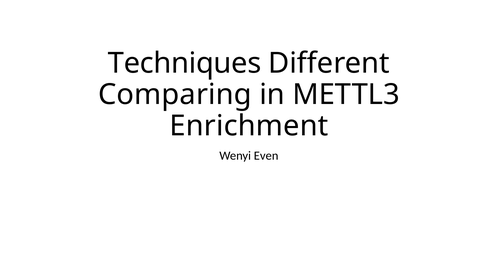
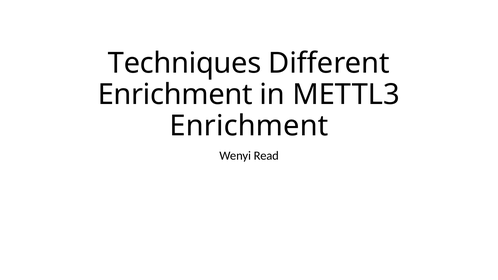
Comparing: Comparing -> Enrichment (175, 95)
Even: Even -> Read (266, 156)
